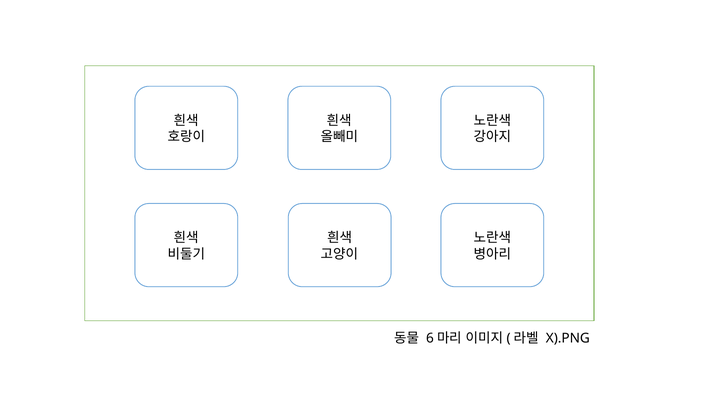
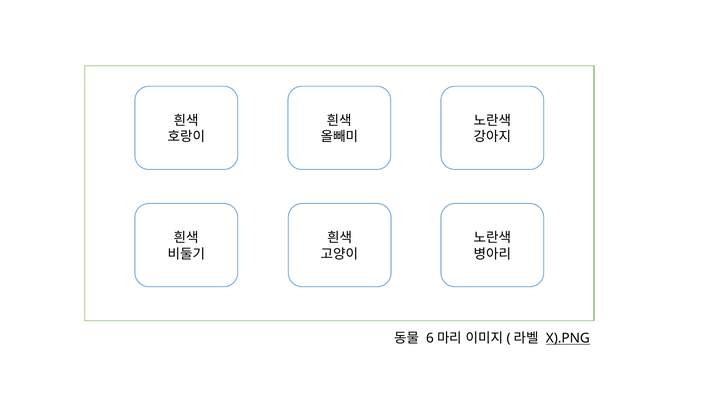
X).PNG underline: none -> present (568, 339)
